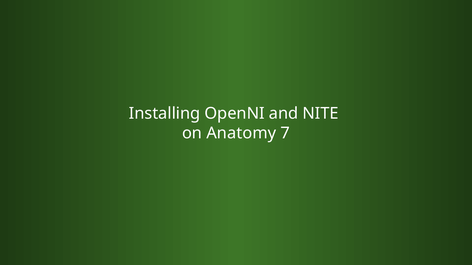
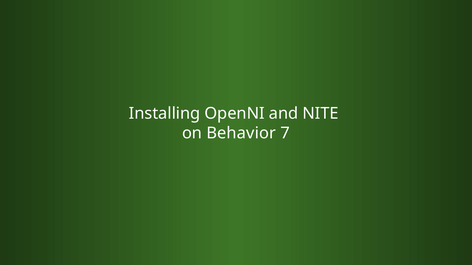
Anatomy: Anatomy -> Behavior (241, 133)
